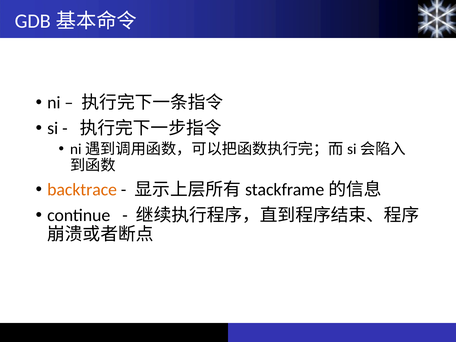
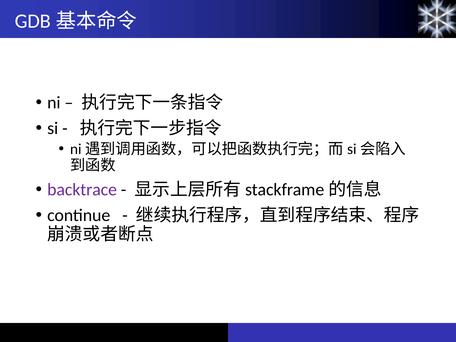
backtrace colour: orange -> purple (82, 190)
